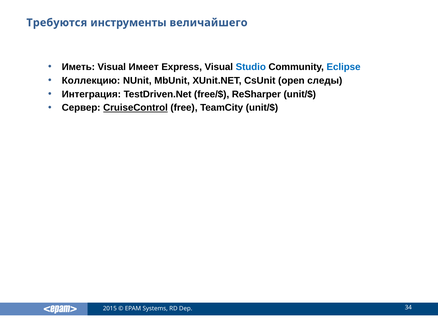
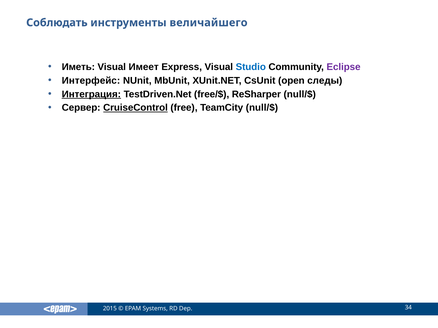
Требуются: Требуются -> Соблюдать (57, 23)
Eclipse colour: blue -> purple (344, 67)
Коллекцию: Коллекцию -> Интерфейс (91, 81)
Интеграция underline: none -> present (91, 94)
ReSharper unit/$: unit/$ -> null/$ (300, 94)
TeamCity unit/$: unit/$ -> null/$ (262, 108)
